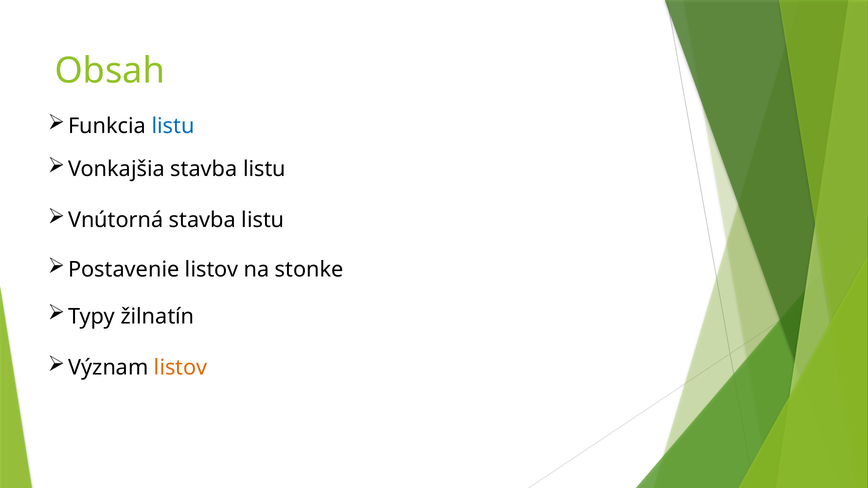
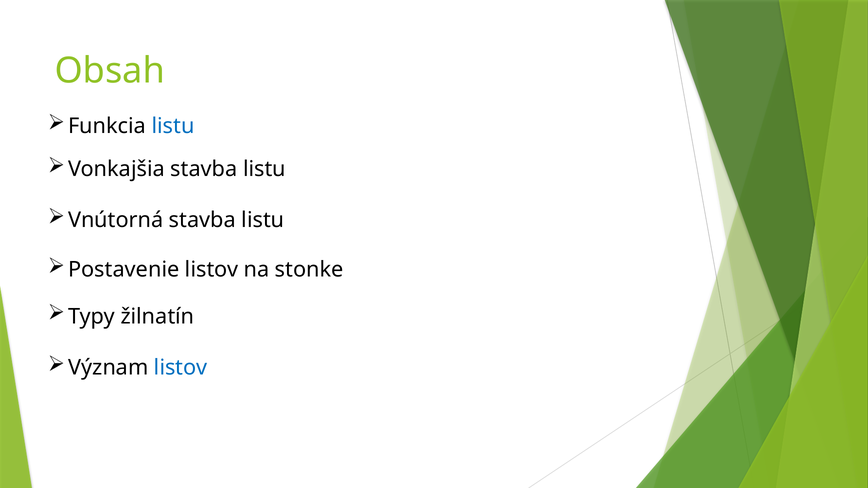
listov colour: orange -> blue (181, 368)
